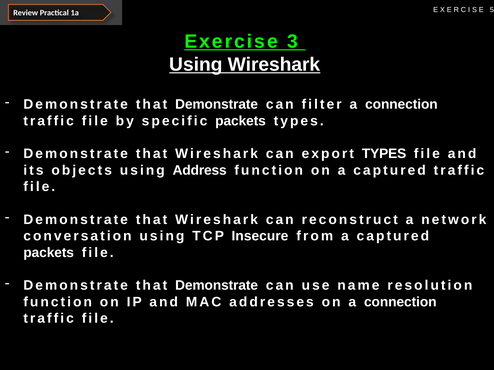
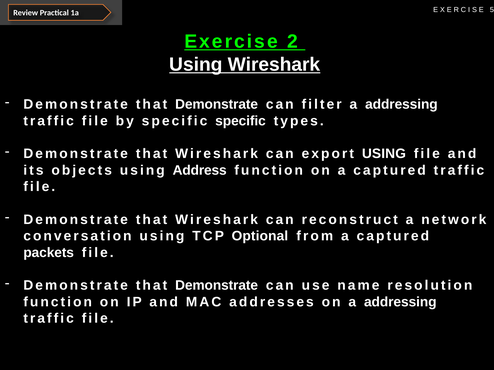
3: 3 -> 2 (292, 42)
filter a connection: connection -> addressing (401, 105)
specific packets: packets -> specific (241, 121)
export TYPES: TYPES -> USING (384, 154)
Insecure: Insecure -> Optional (260, 236)
on a connection: connection -> addressing (400, 302)
